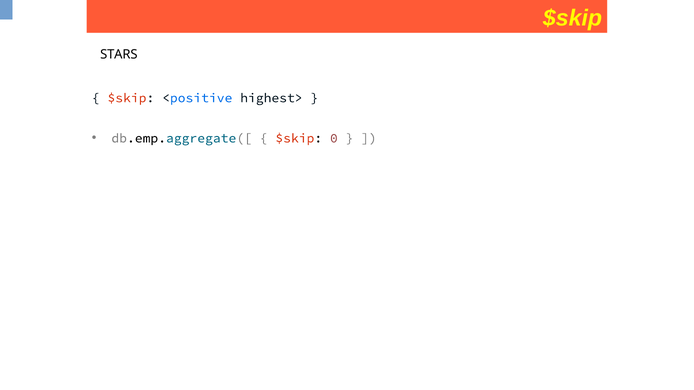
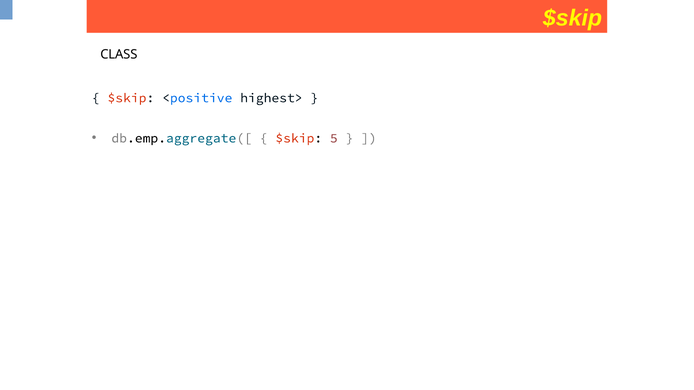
STARS: STARS -> CLASS (119, 55)
0: 0 -> 5 (334, 138)
